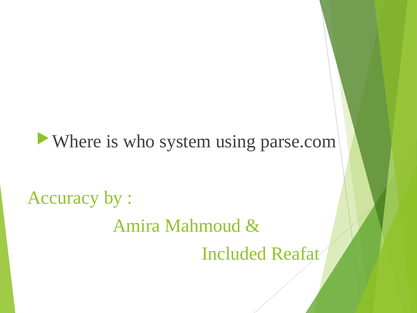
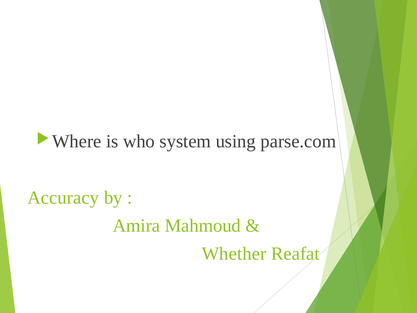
Included: Included -> Whether (234, 253)
